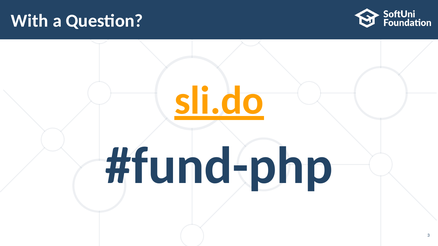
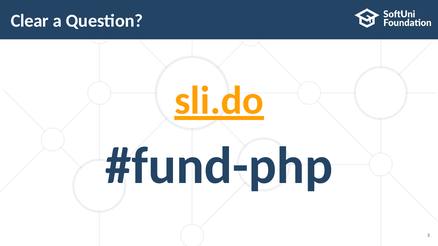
With: With -> Clear (30, 21)
